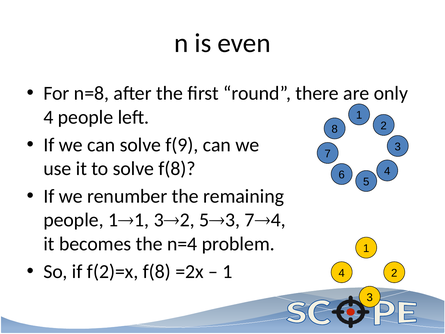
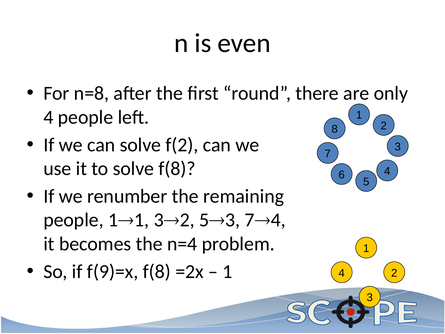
f(9: f(9 -> f(2 (182, 145)
f(2)=x: f(2)=x -> f(9)=x (113, 271)
